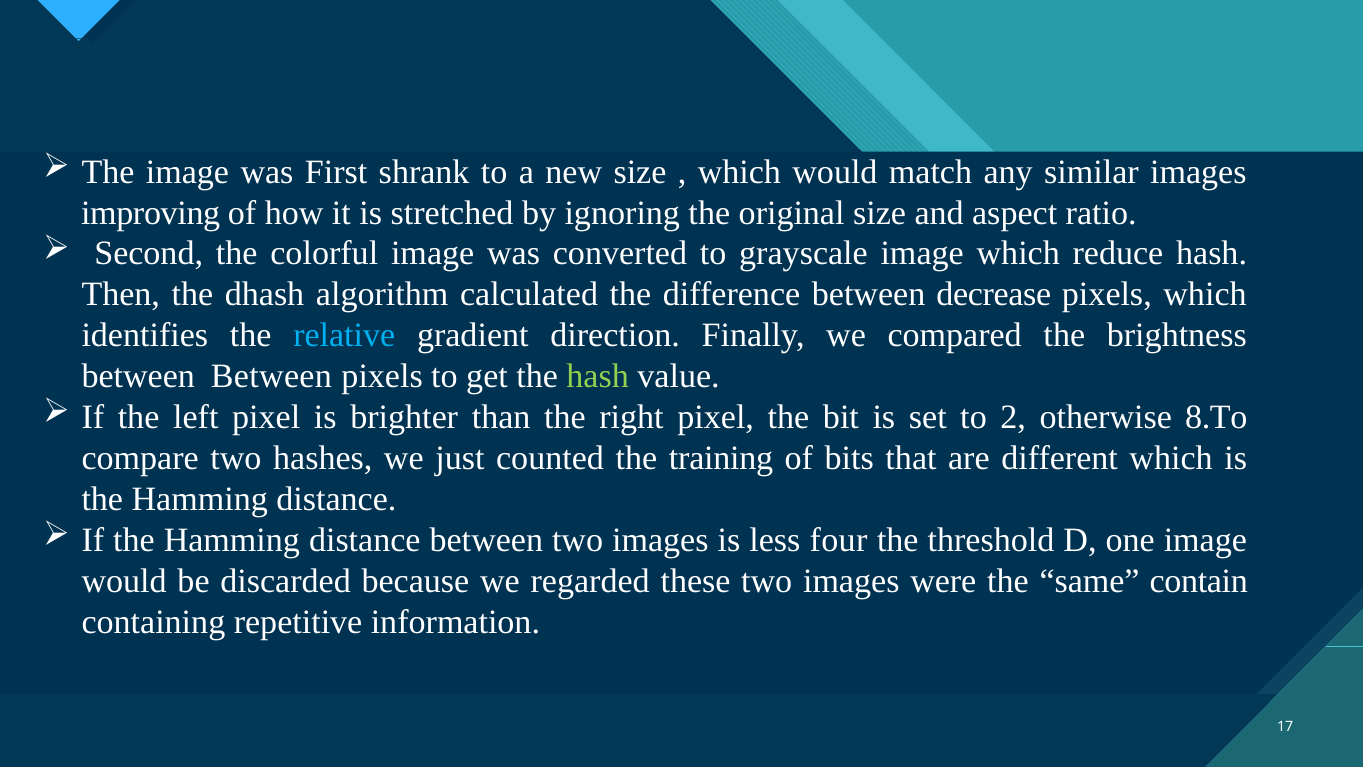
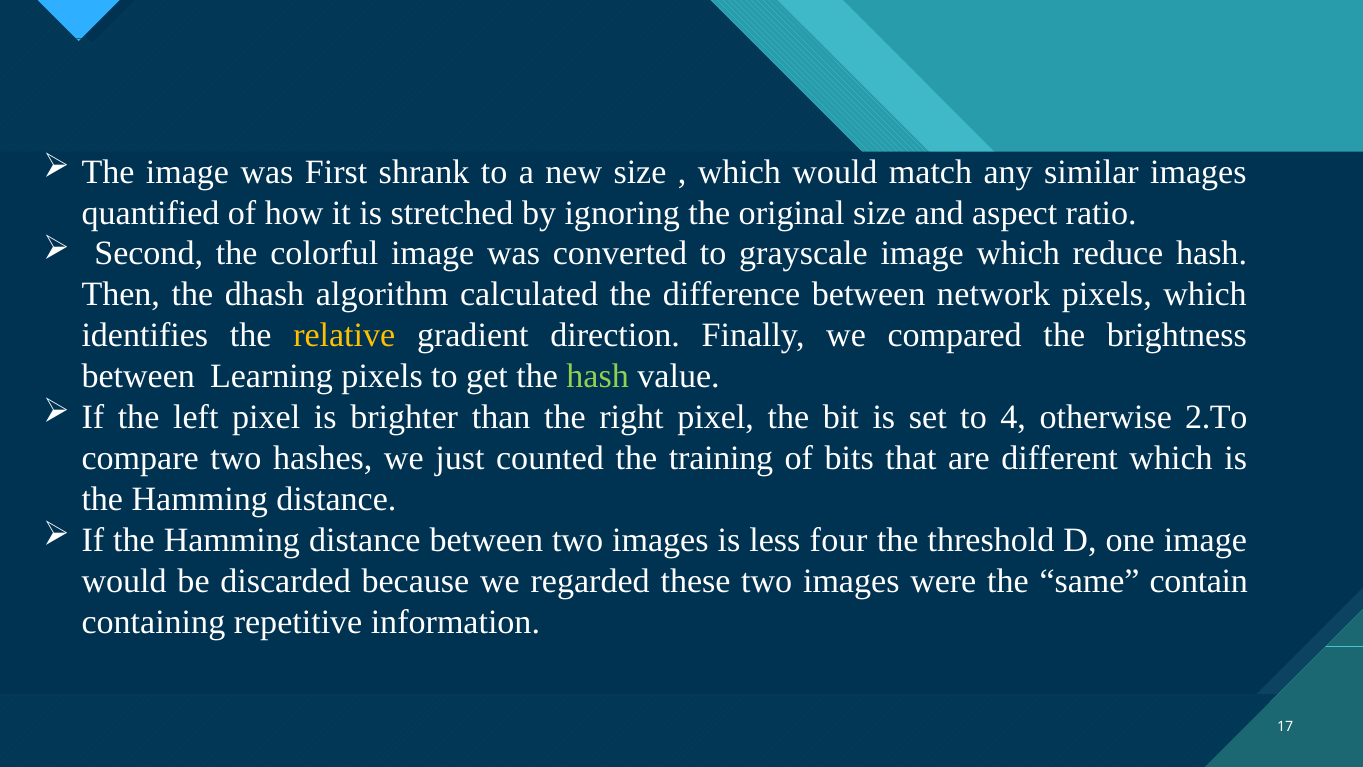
improving: improving -> quantified (150, 213)
decrease: decrease -> network (994, 294)
relative colour: light blue -> yellow (344, 335)
between Between: Between -> Learning (272, 376)
2: 2 -> 4 (1013, 417)
8.To: 8.To -> 2.To (1216, 417)
